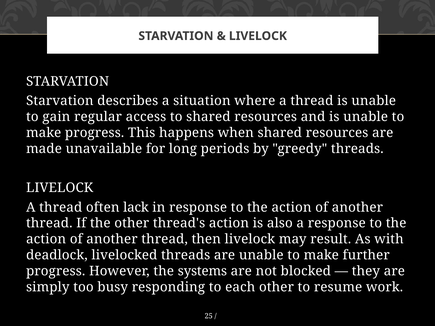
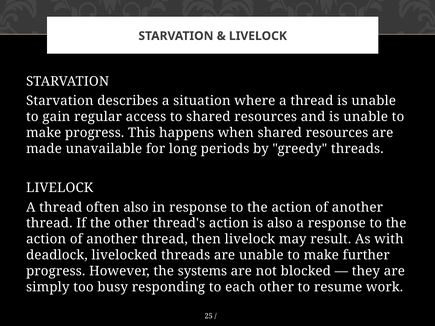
often lack: lack -> also (136, 207)
